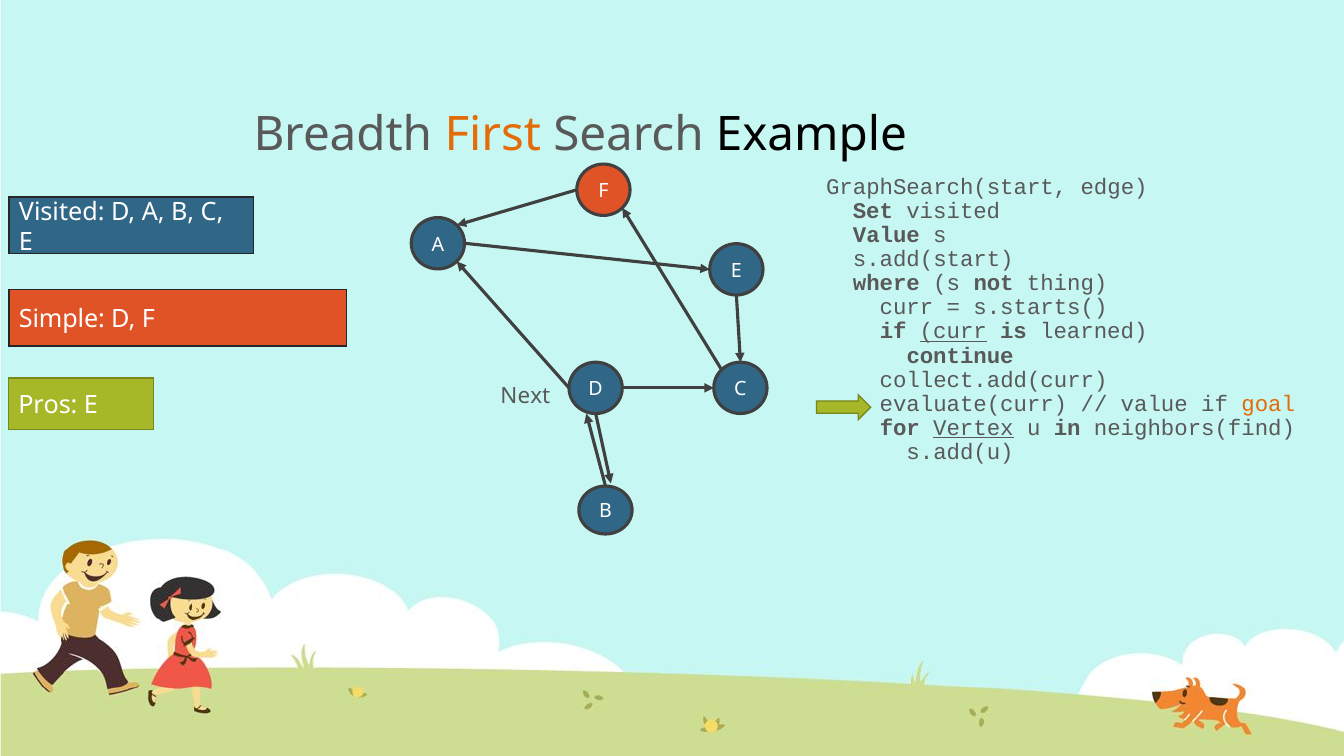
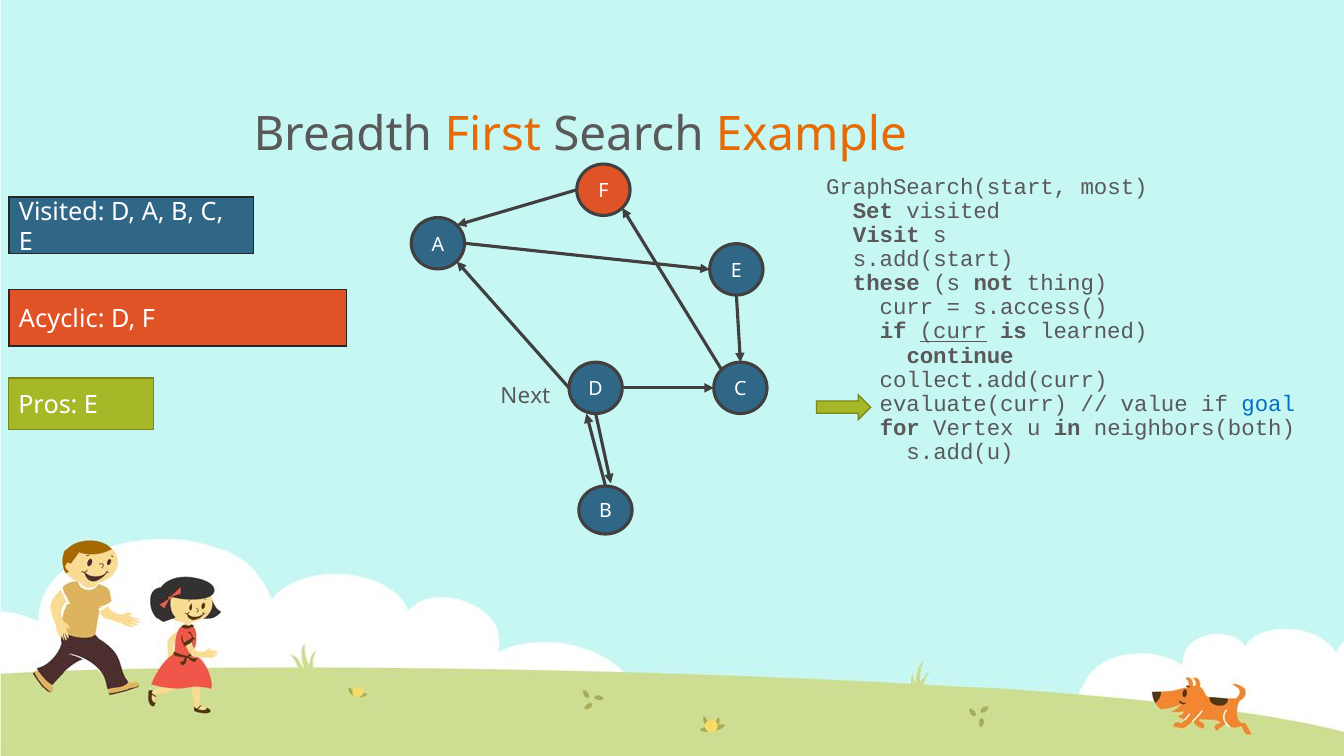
Example colour: black -> orange (811, 135)
edge: edge -> most (1114, 187)
Value: Value -> Visit (886, 235)
where: where -> these (886, 283)
s.starts(: s.starts( -> s.access( (1040, 307)
Simple: Simple -> Acyclic (62, 320)
goal colour: orange -> blue (1268, 404)
Vertex underline: present -> none (973, 428)
neighbors(find: neighbors(find -> neighbors(both (1194, 428)
